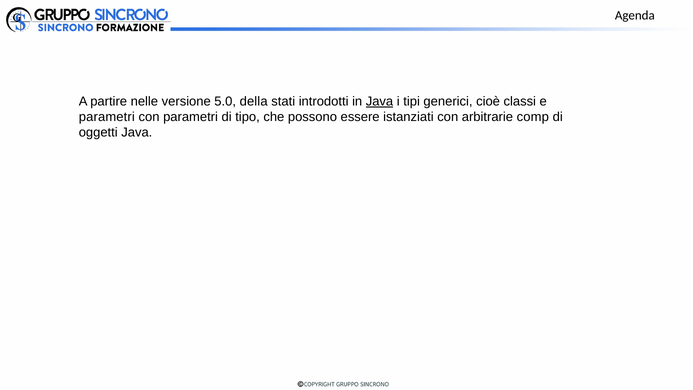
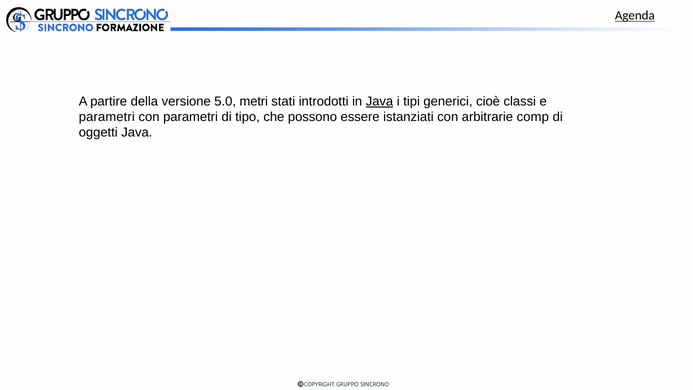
Agenda underline: none -> present (635, 16)
nelle: nelle -> della (144, 101)
della: della -> metri (254, 101)
